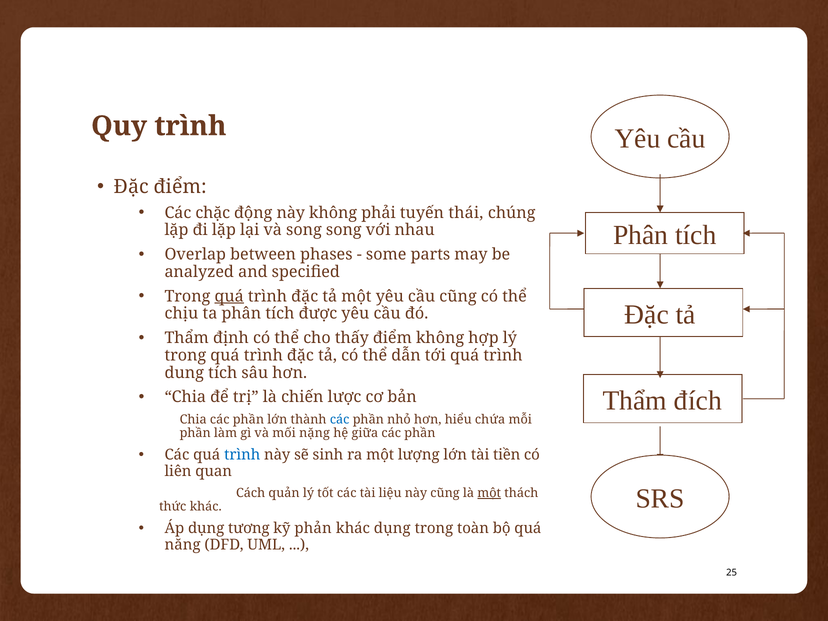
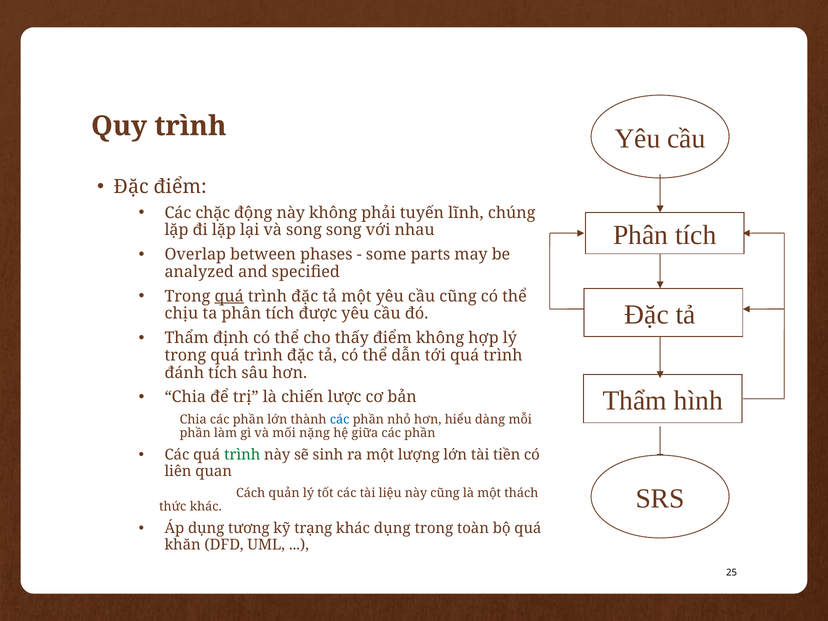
thái: thái -> lĩnh (466, 213)
dung: dung -> đánh (184, 373)
đích: đích -> hình (698, 401)
chứa: chứa -> dàng (490, 420)
trình colour: blue -> green (242, 455)
một underline: present -> none (489, 493)
phản: phản -> trạng (313, 529)
năng: năng -> khăn (183, 545)
